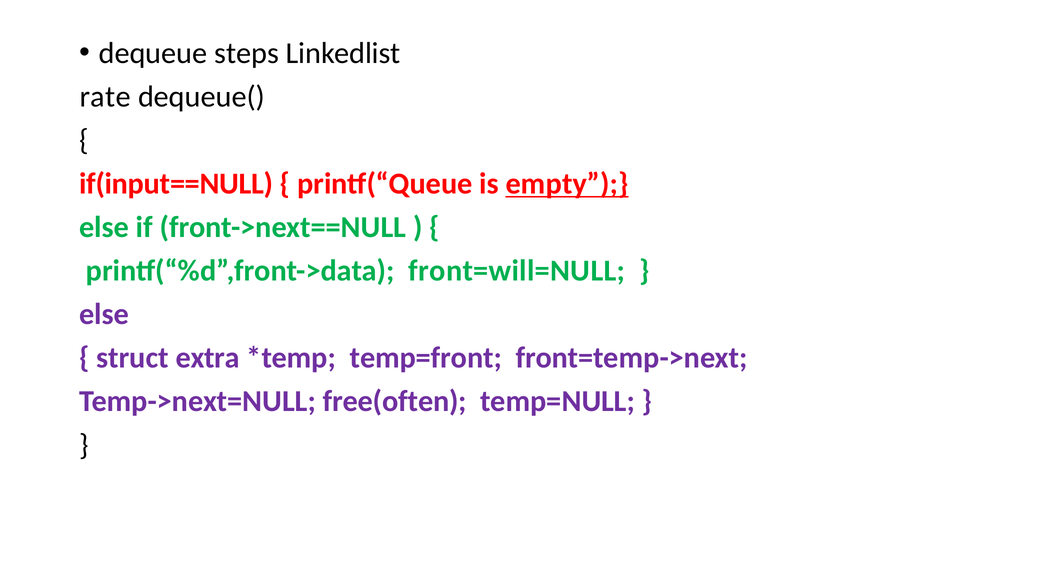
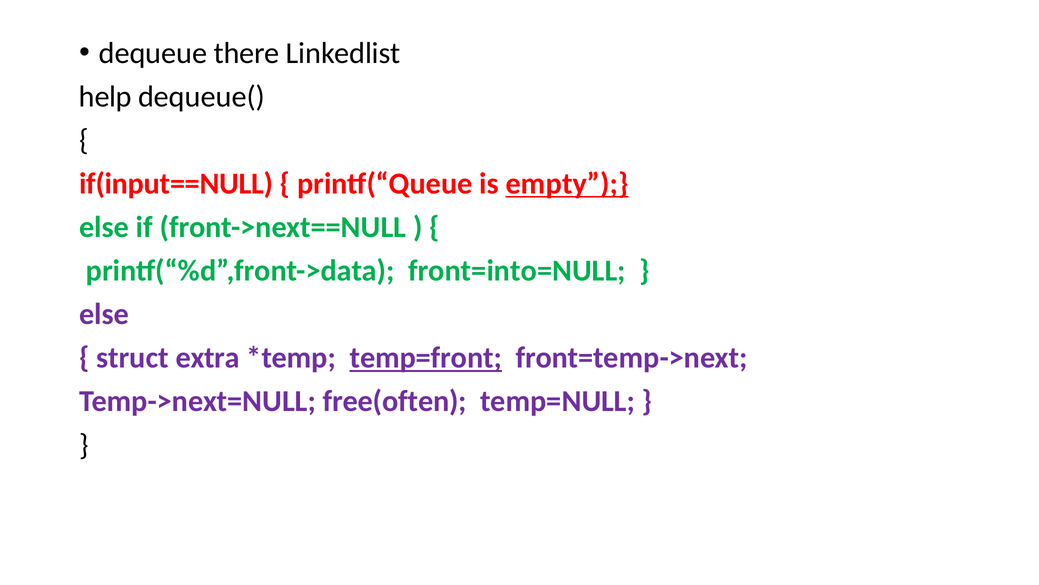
steps: steps -> there (247, 53)
rate: rate -> help (105, 97)
front=will=NULL: front=will=NULL -> front=into=NULL (517, 271)
temp=front underline: none -> present (426, 358)
